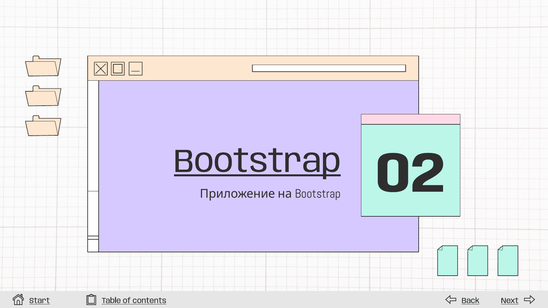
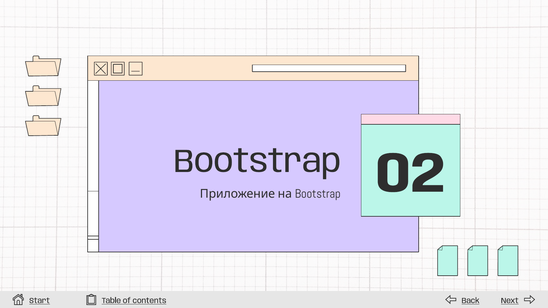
Bootstrap underline: present -> none (257, 161)
